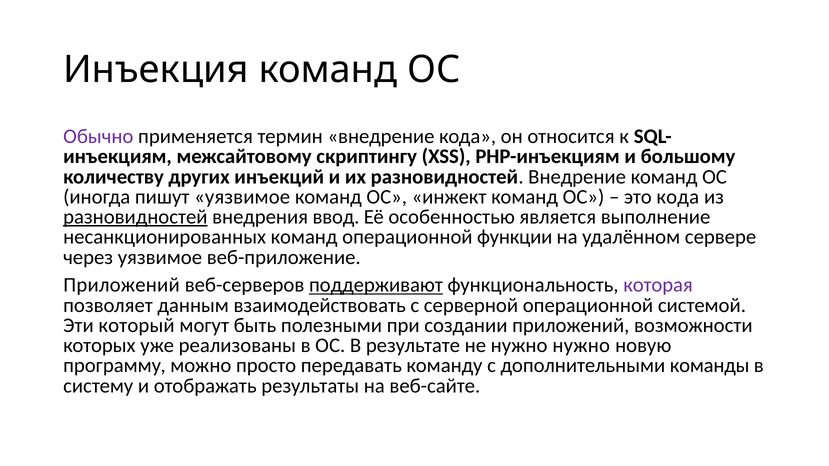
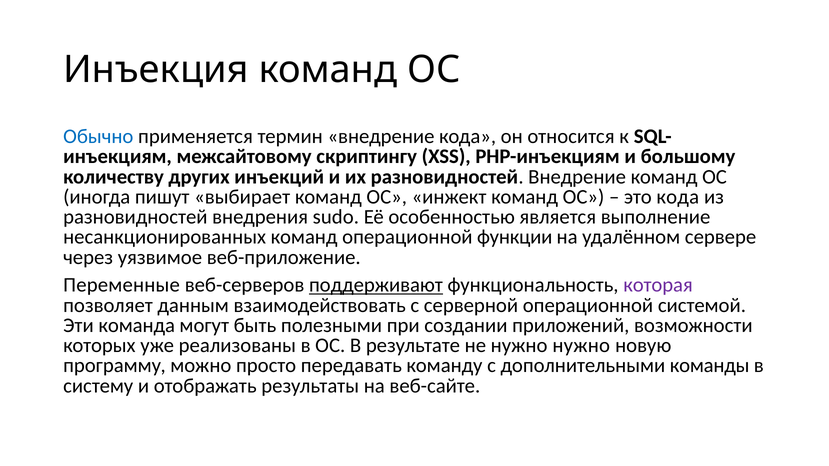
Обычно colour: purple -> blue (98, 137)
пишут уязвимое: уязвимое -> выбирает (242, 197)
разновидностей underline: present -> none (135, 217)
ввод: ввод -> sudo (336, 217)
Приложений: Приложений -> Переменные (122, 285)
который: который -> команда (137, 326)
